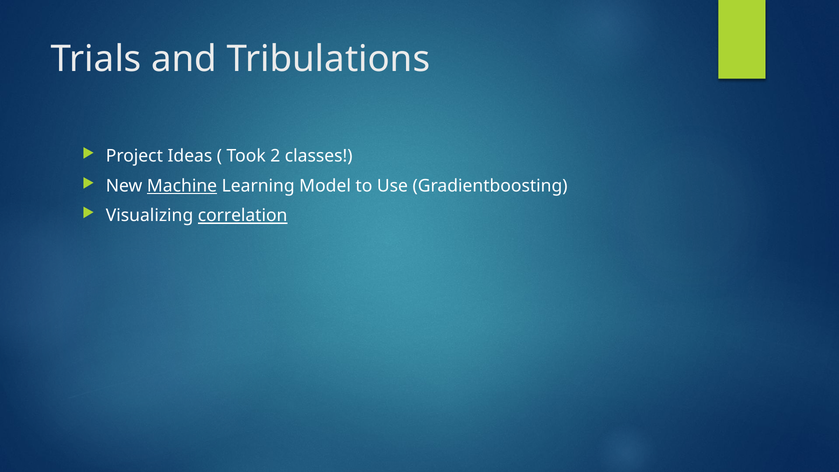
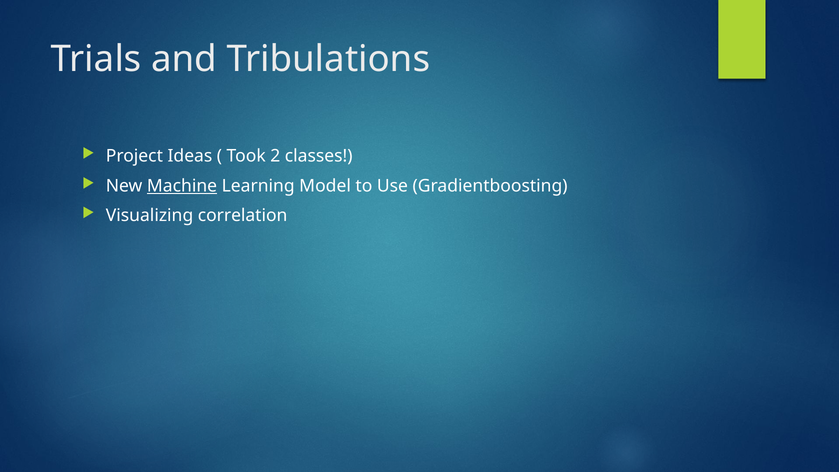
correlation underline: present -> none (243, 216)
